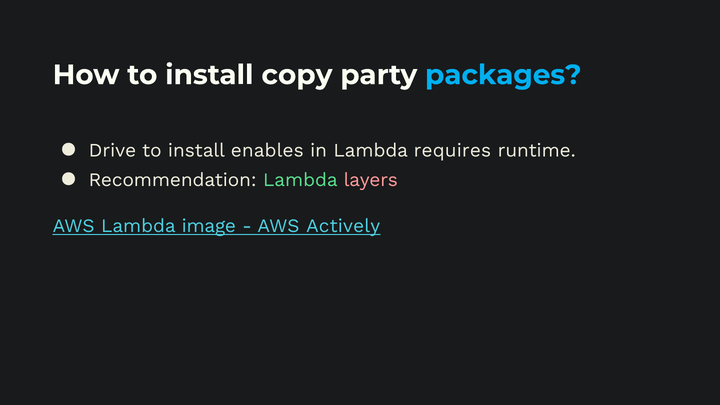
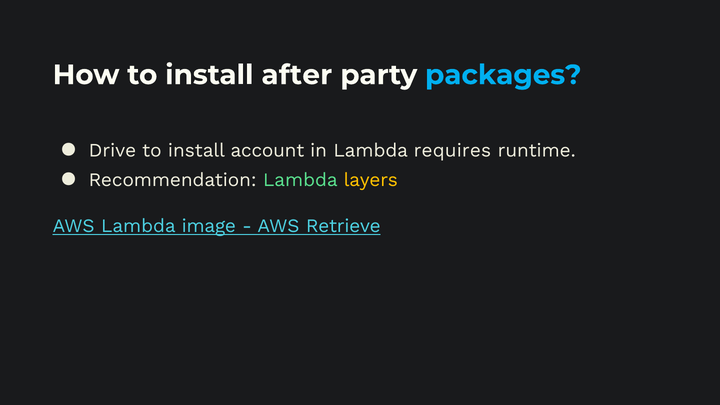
copy: copy -> after (297, 75)
enables: enables -> account (267, 151)
layers colour: pink -> yellow (371, 180)
Actively: Actively -> Retrieve (343, 226)
